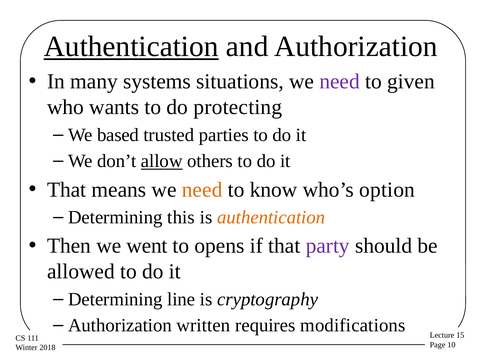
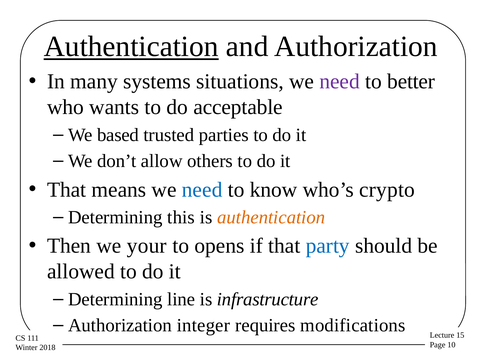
given: given -> better (411, 82)
protecting: protecting -> acceptable (238, 107)
allow underline: present -> none (162, 161)
need colour: orange -> blue (202, 190)
option: option -> crypto (387, 190)
went: went -> your (147, 246)
party colour: purple -> blue (328, 246)
cryptography: cryptography -> infrastructure (268, 300)
written: written -> integer (203, 326)
